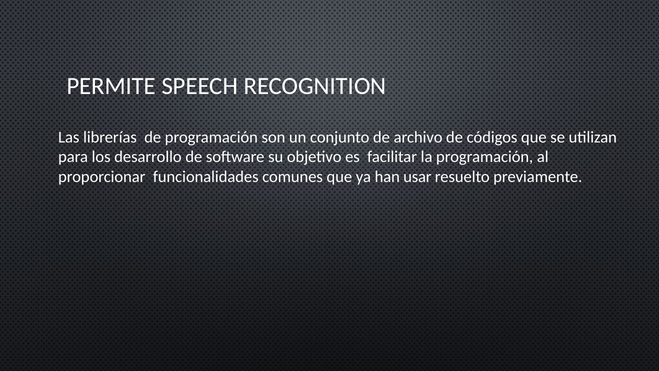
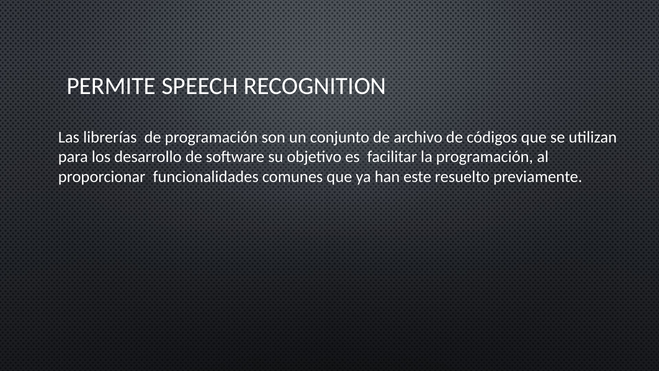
usar: usar -> este (417, 177)
